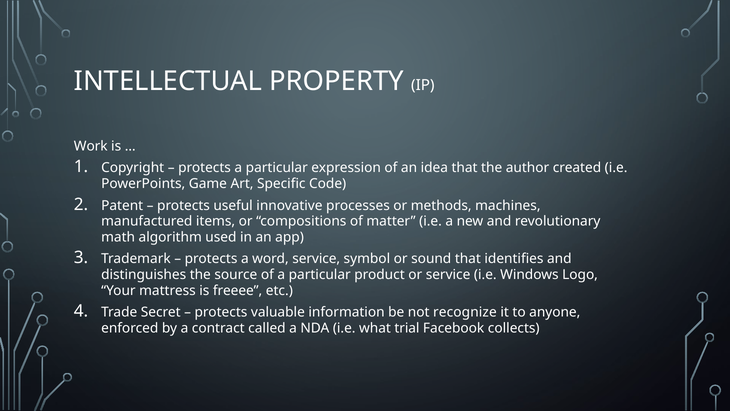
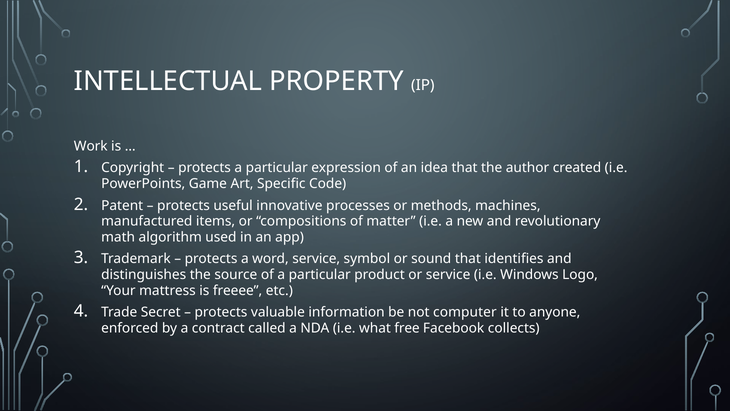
recognize: recognize -> computer (465, 312)
trial: trial -> free (407, 328)
